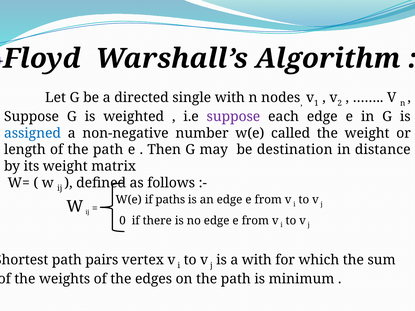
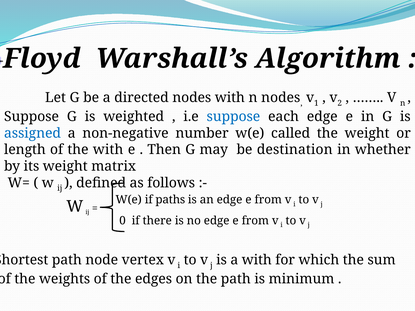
directed single: single -> nodes (192, 98)
suppose colour: purple -> blue (233, 117)
of the path: path -> with (108, 150)
distance: distance -> whether (383, 150)
pairs: pairs -> node (102, 260)
